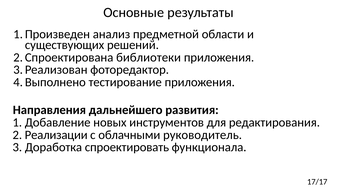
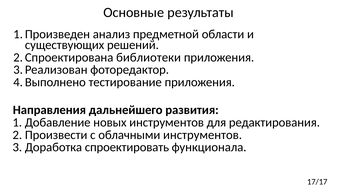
Реализации: Реализации -> Произвести (56, 135)
облачными руководитель: руководитель -> инструментов (203, 135)
